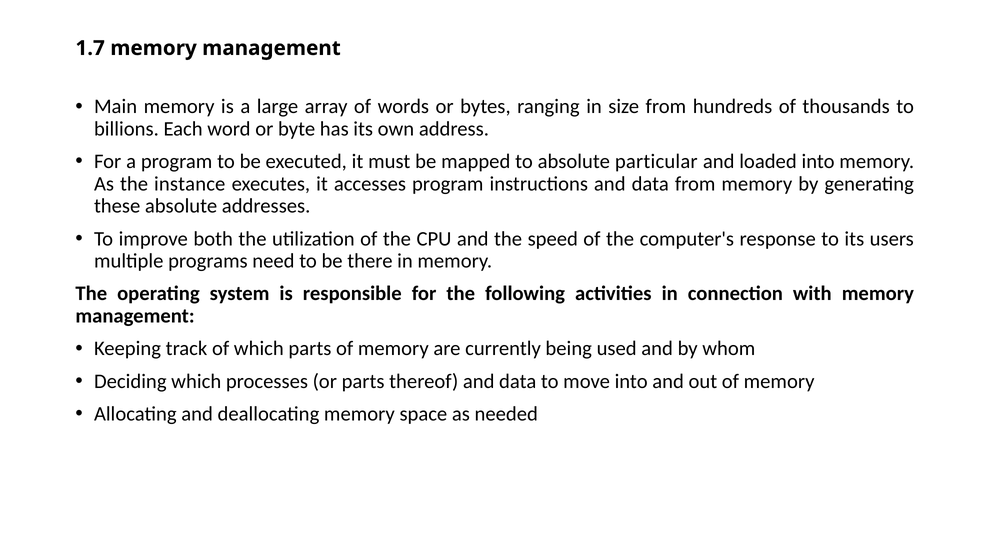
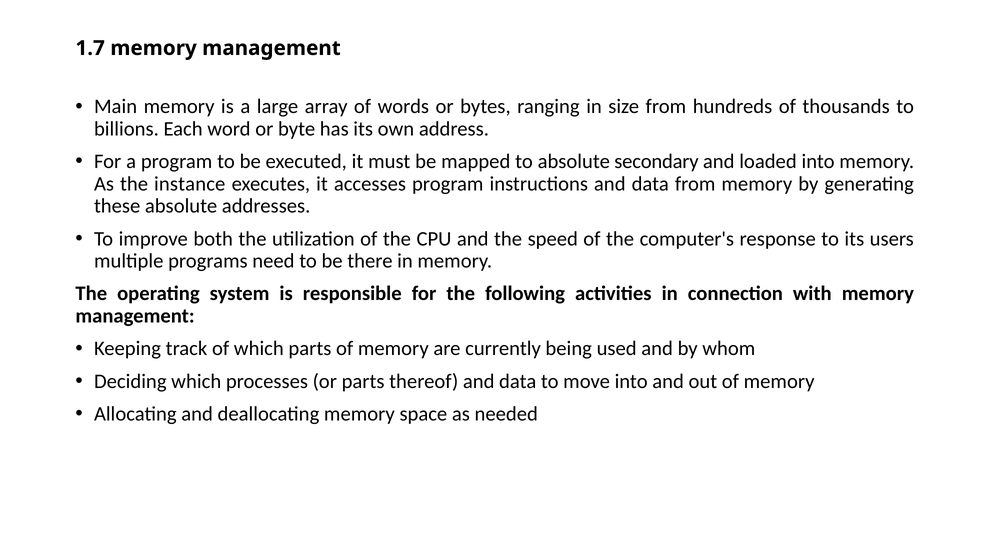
particular: particular -> secondary (657, 161)
